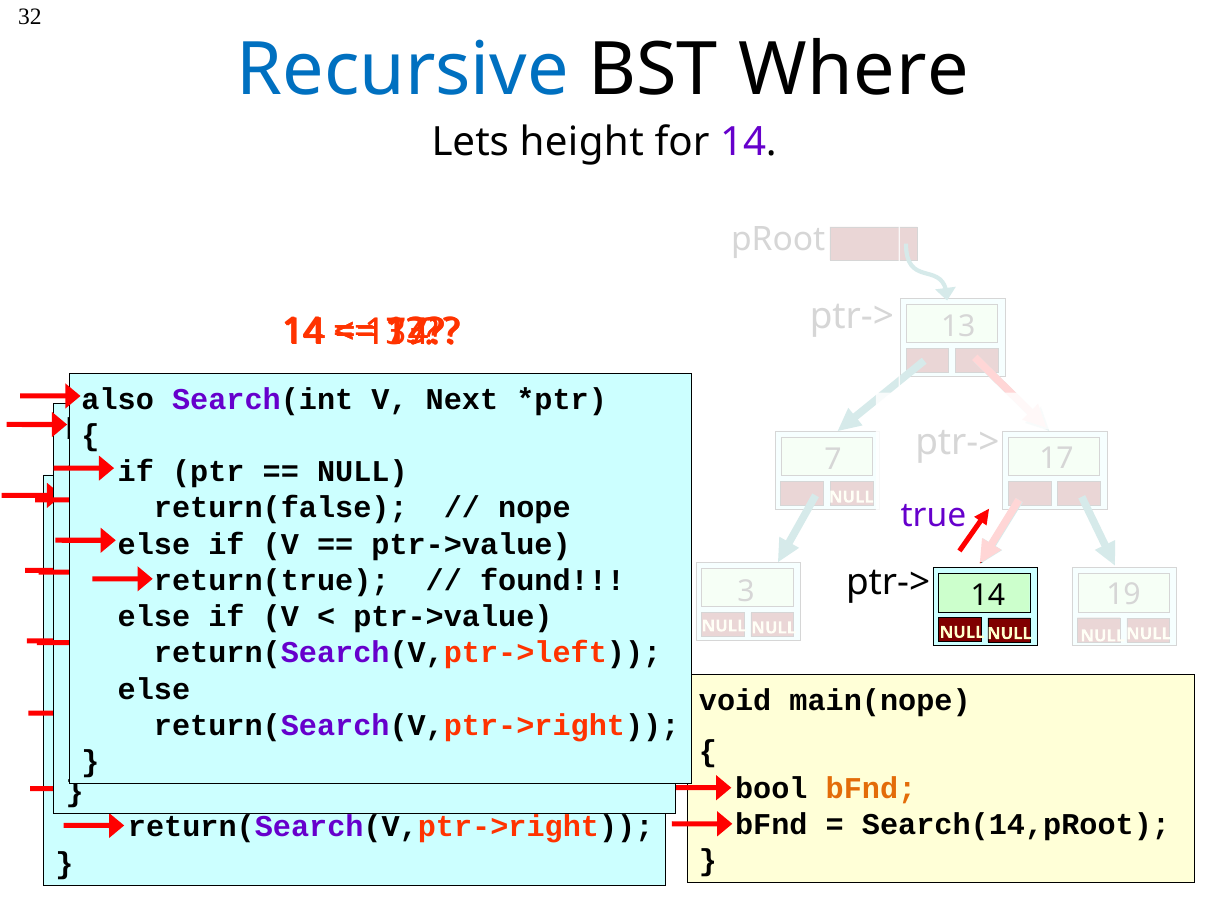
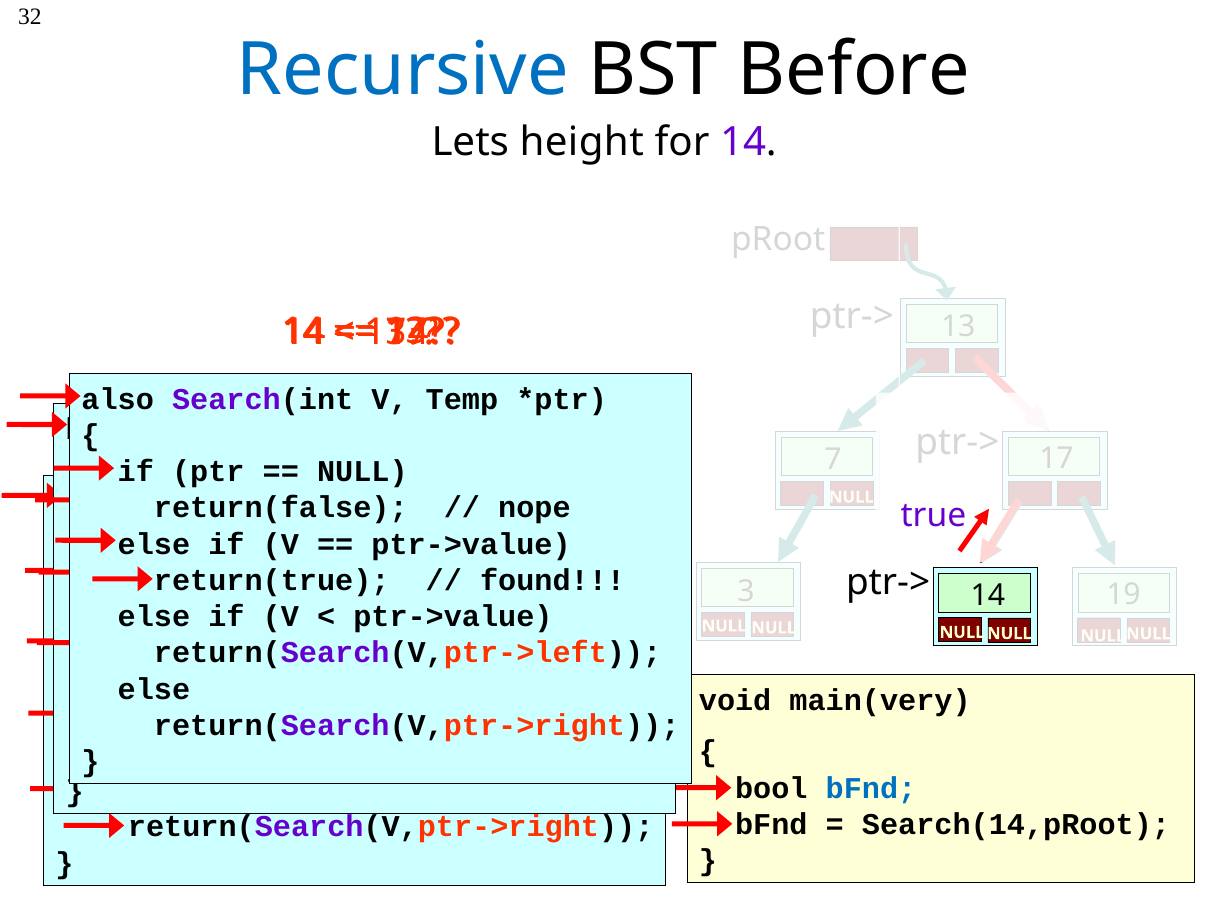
Where: Where -> Before (854, 71)
Next: Next -> Temp (462, 399)
main(nope: main(nope -> main(very (880, 701)
bFnd colour: orange -> blue (871, 788)
